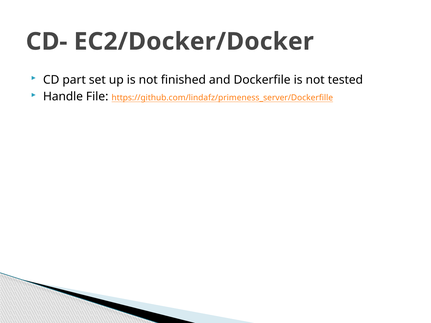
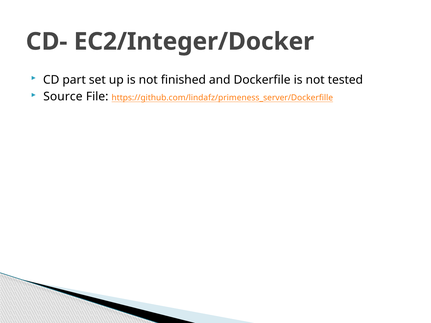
EC2/Docker/Docker: EC2/Docker/Docker -> EC2/Integer/Docker (194, 42)
Handle: Handle -> Source (63, 97)
